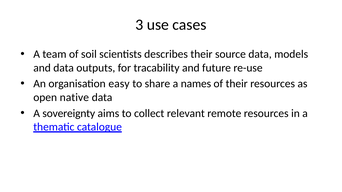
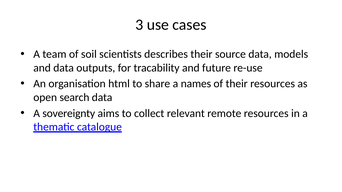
easy: easy -> html (119, 84)
native: native -> search (74, 98)
